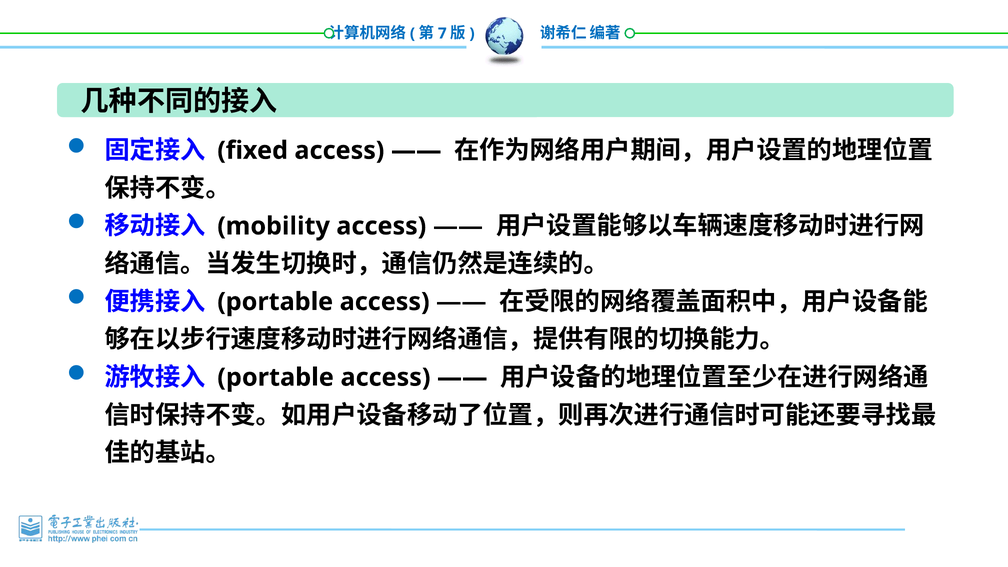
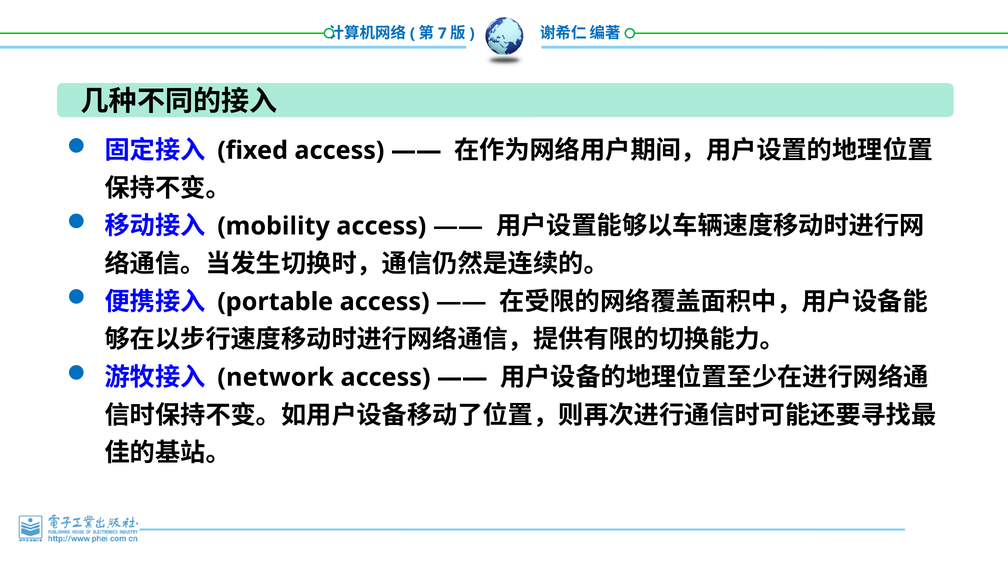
portable: portable -> network (276, 377)
